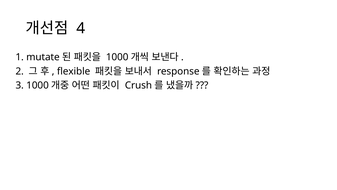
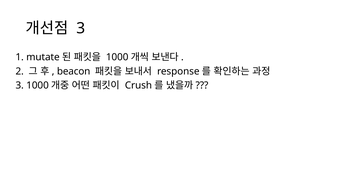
4: 4 -> 3 (81, 28)
flexible: flexible -> beacon (74, 71)
